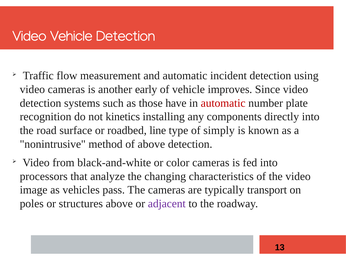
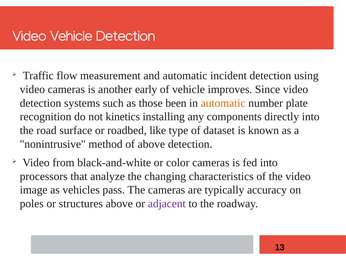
have: have -> been (176, 103)
automatic colour: red -> orange (223, 103)
line: line -> like (158, 130)
simply: simply -> dataset (219, 130)
transport: transport -> accuracy (267, 190)
